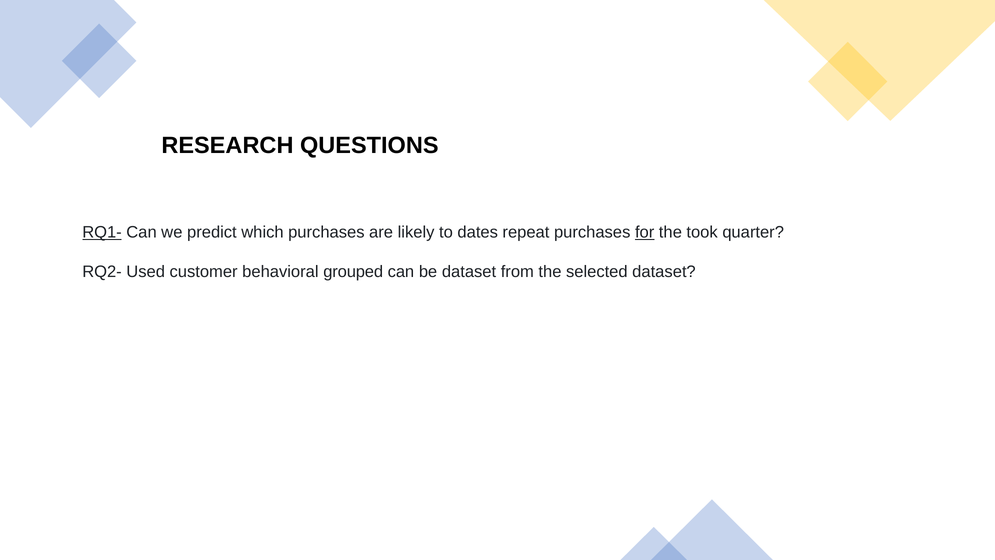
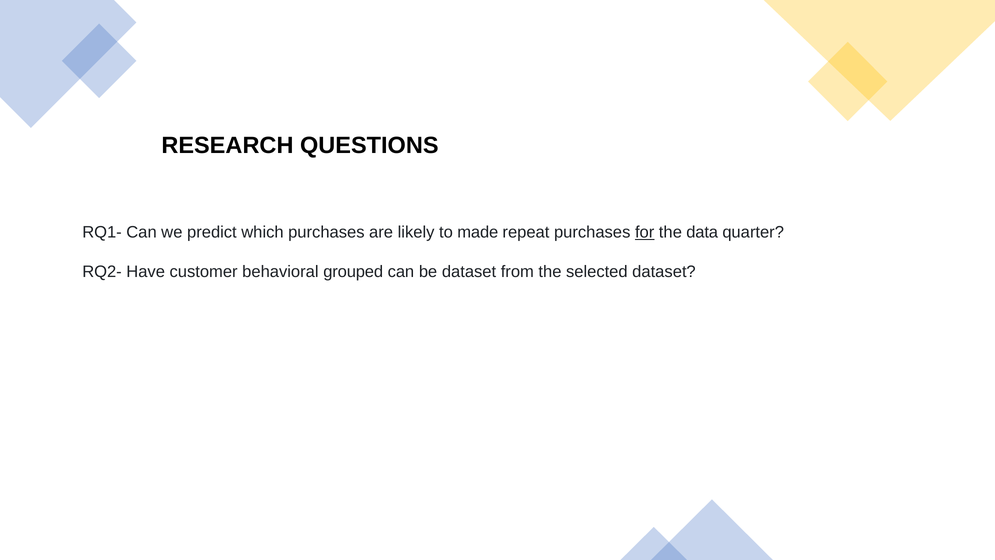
RQ1- underline: present -> none (102, 232)
dates: dates -> made (478, 232)
took: took -> data (702, 232)
Used: Used -> Have (146, 272)
